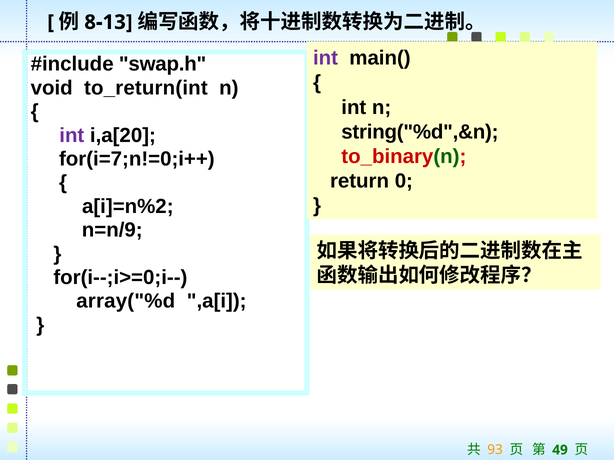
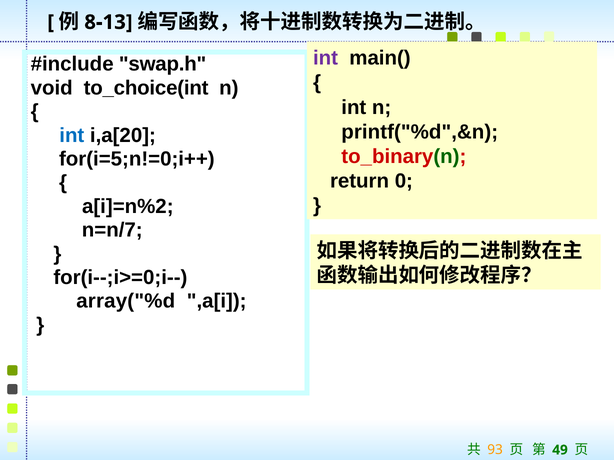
to_return(int: to_return(int -> to_choice(int (146, 88)
string("%d",&n: string("%d",&n -> printf("%d",&n (420, 132)
int colour: purple -> blue (72, 135)
for(i=7;n!=0;i++: for(i=7;n!=0;i++ -> for(i=5;n!=0;i++ (137, 159)
n=n/9: n=n/9 -> n=n/7 (112, 230)
